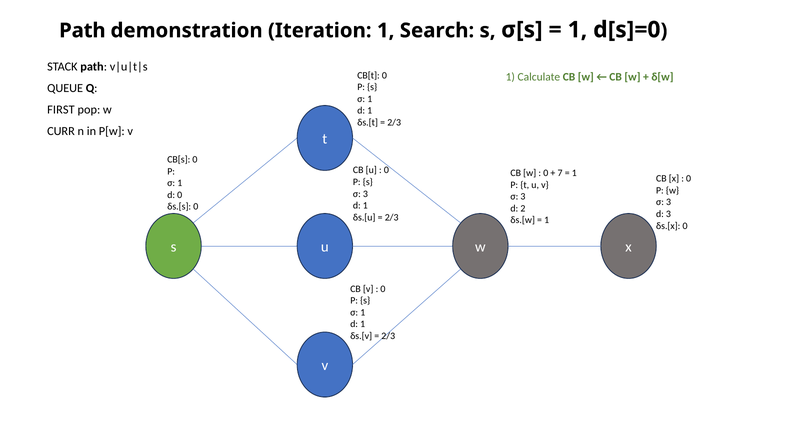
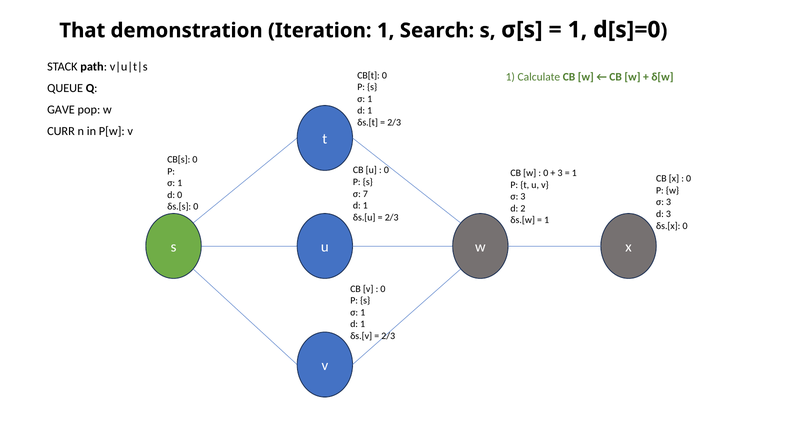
Path: Path -> That (82, 31)
FIRST: FIRST -> GAVE (61, 110)
7: 7 -> 3 (560, 173)
3: 3 -> 7 (365, 194)
